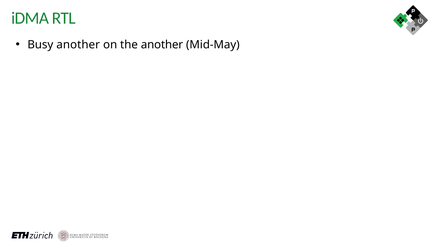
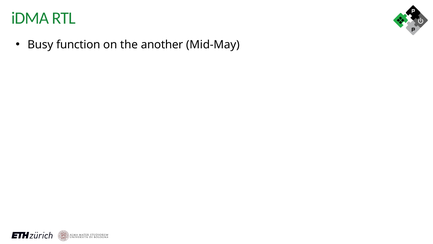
Busy another: another -> function (78, 45)
